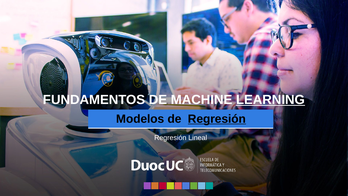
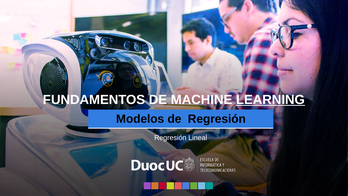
Regresión underline: present -> none (217, 119)
